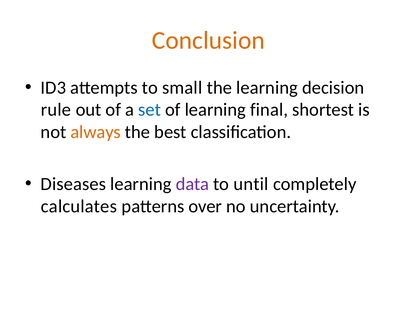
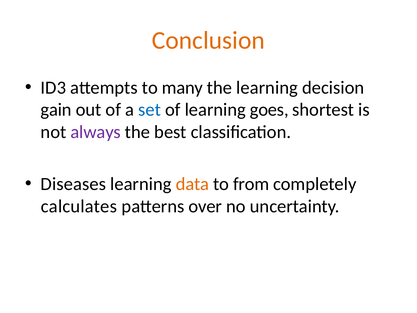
small: small -> many (182, 87)
rule: rule -> gain (56, 110)
final: final -> goes (269, 110)
always colour: orange -> purple (96, 132)
data colour: purple -> orange (192, 184)
until: until -> from (251, 184)
